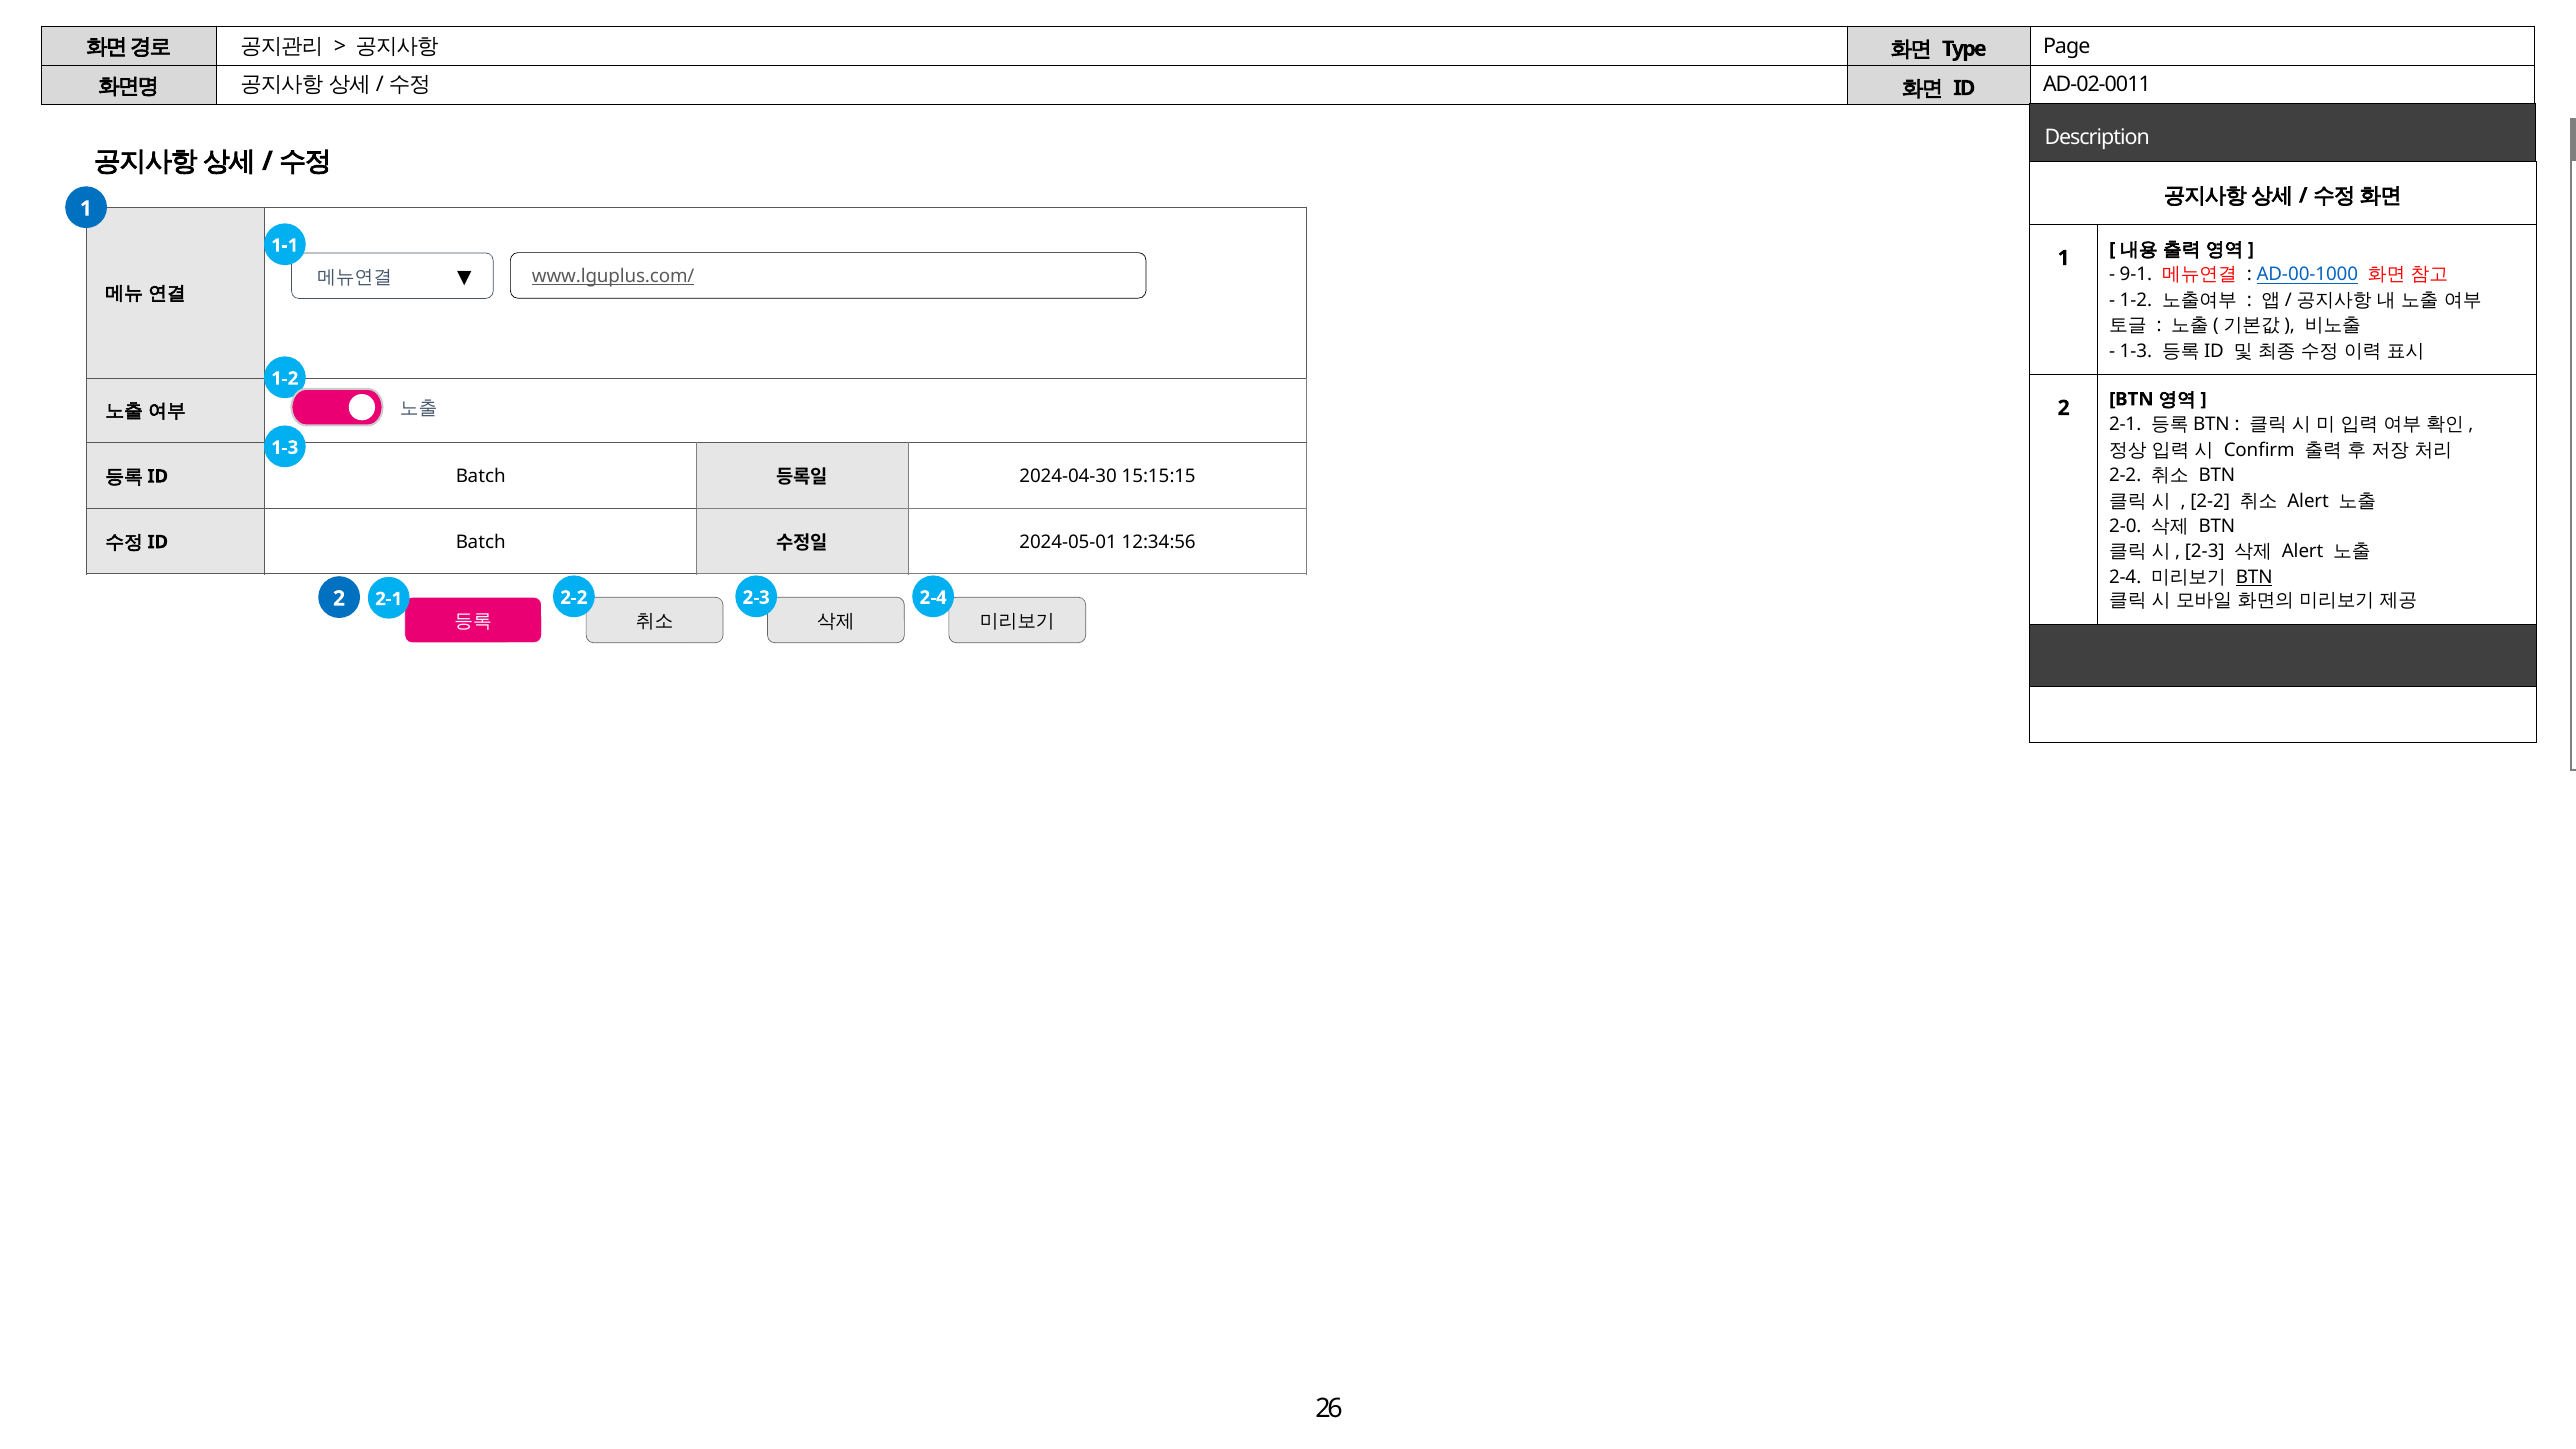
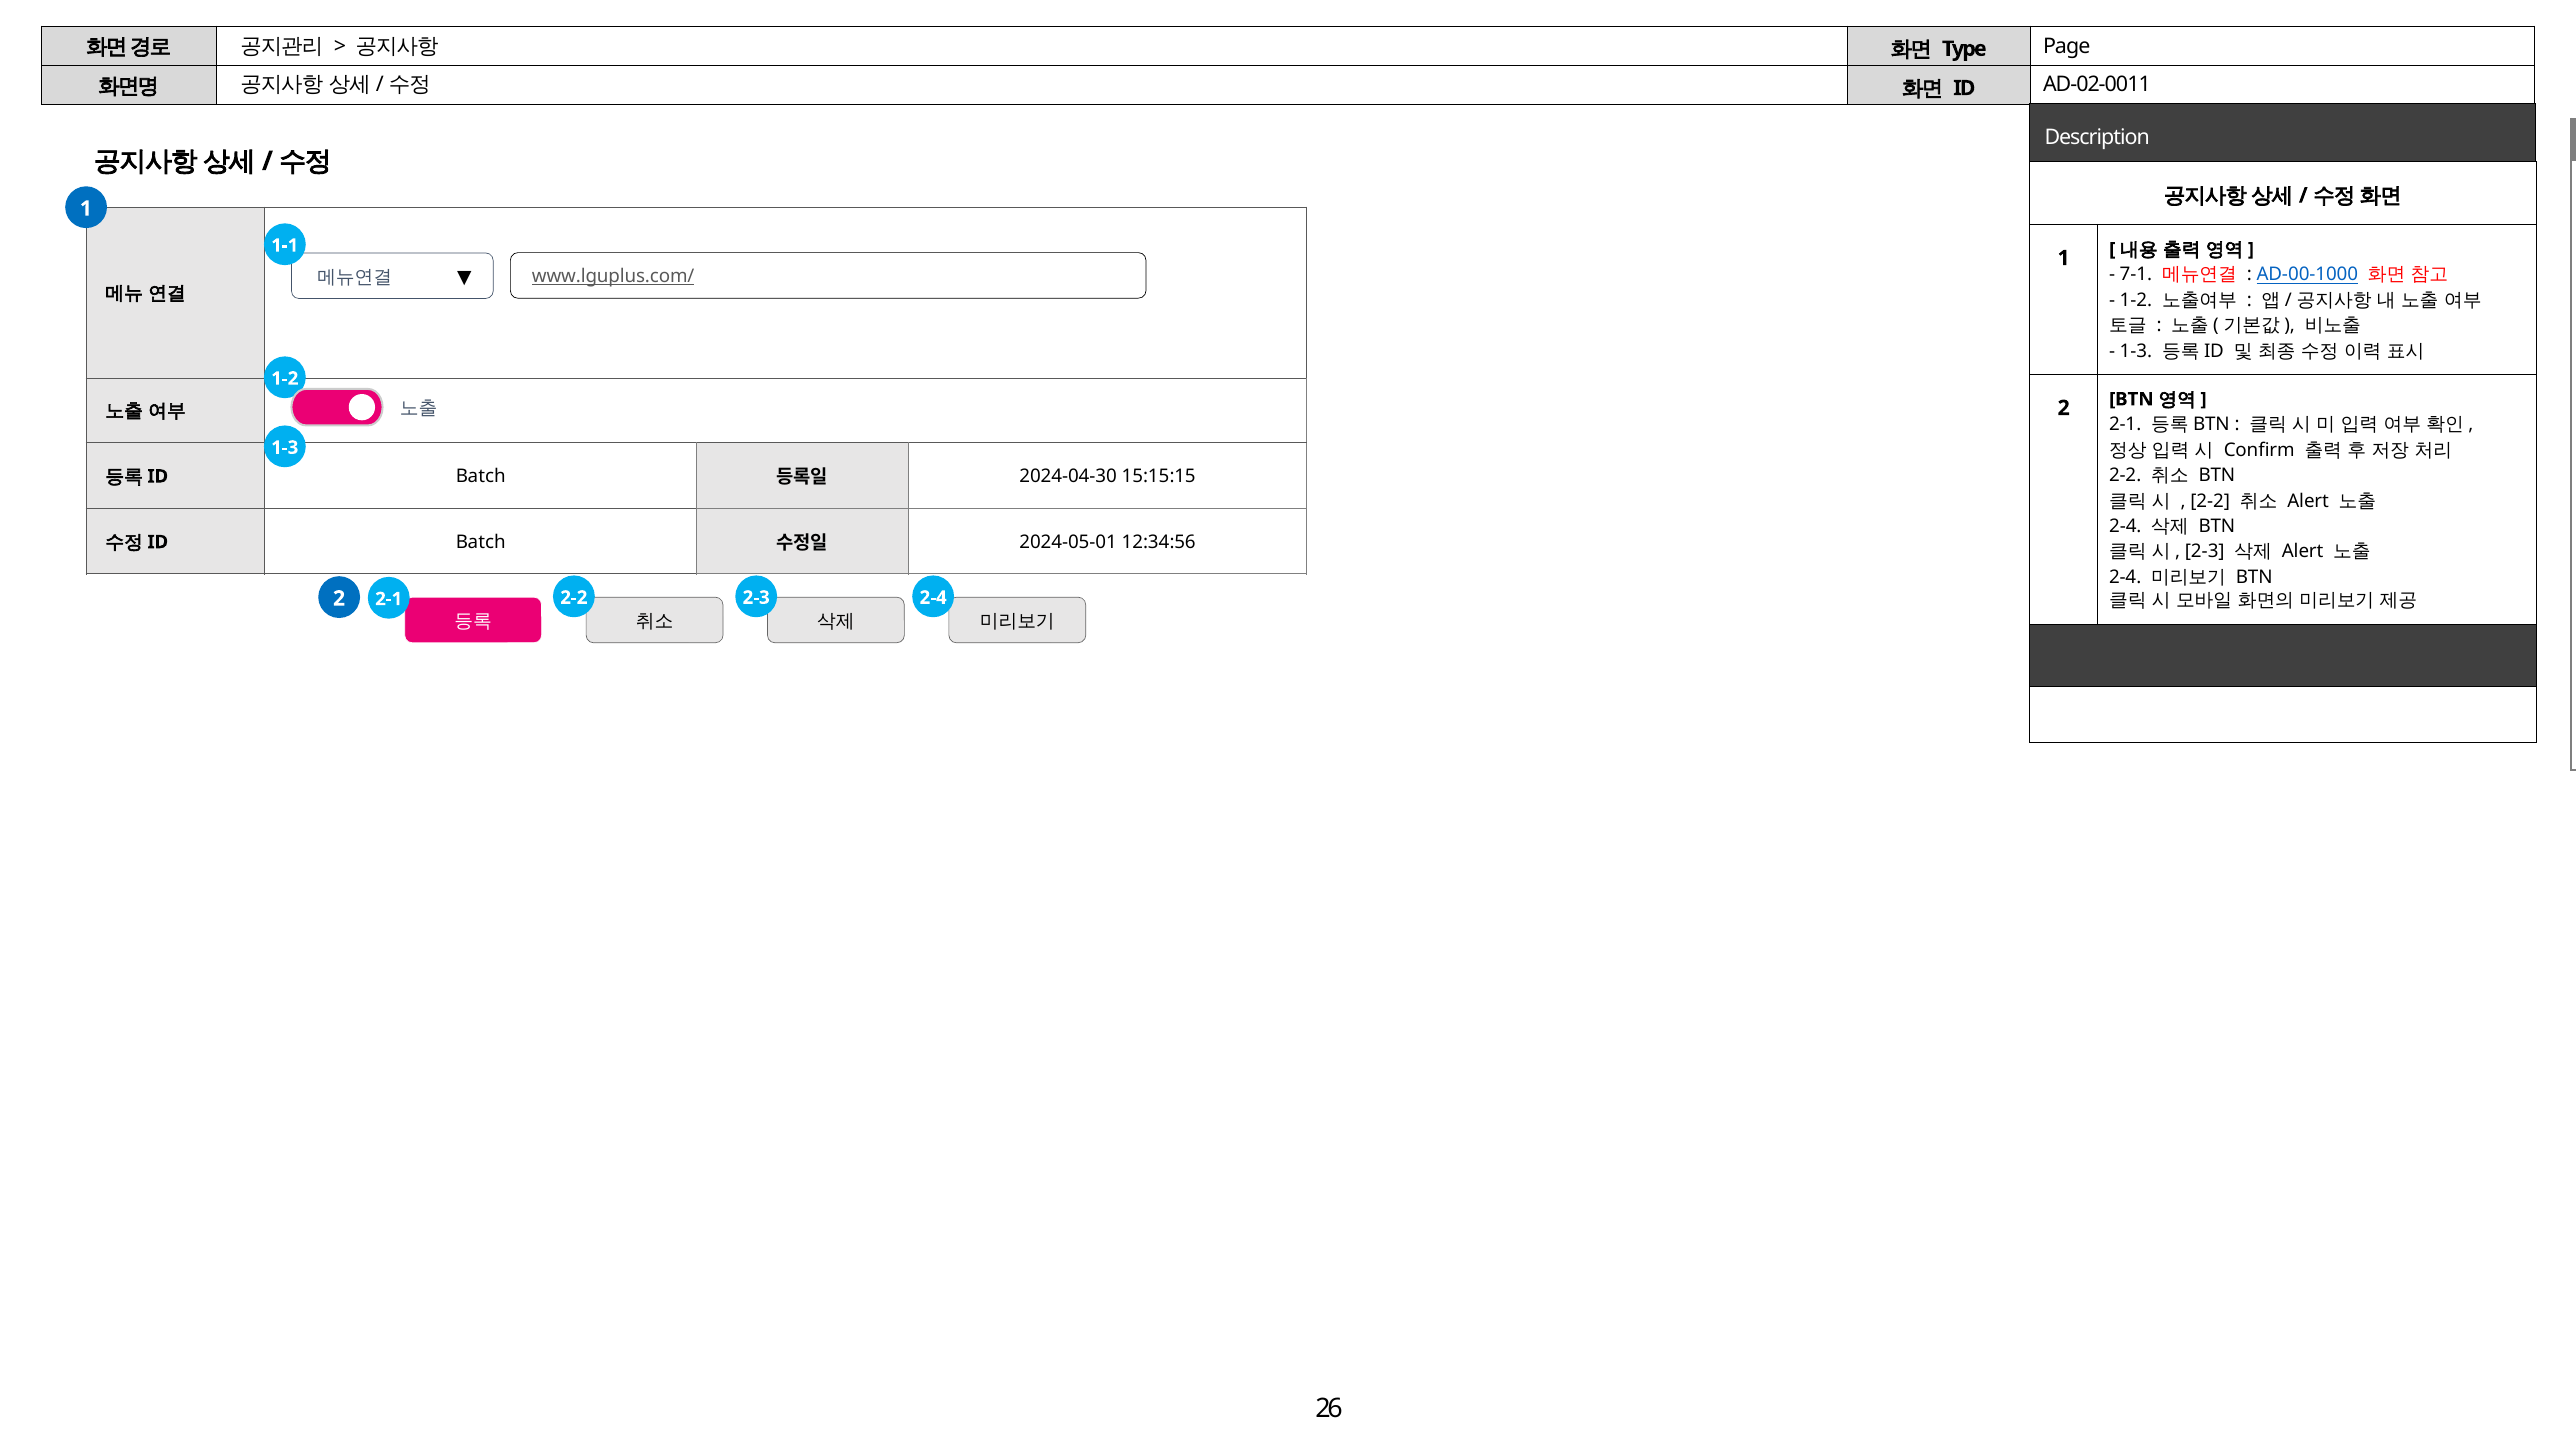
9-1: 9-1 -> 7-1 (2136, 275)
2-0: 2-0 -> 2-4 (2125, 526)
BTN underline: present -> none (2254, 577)
